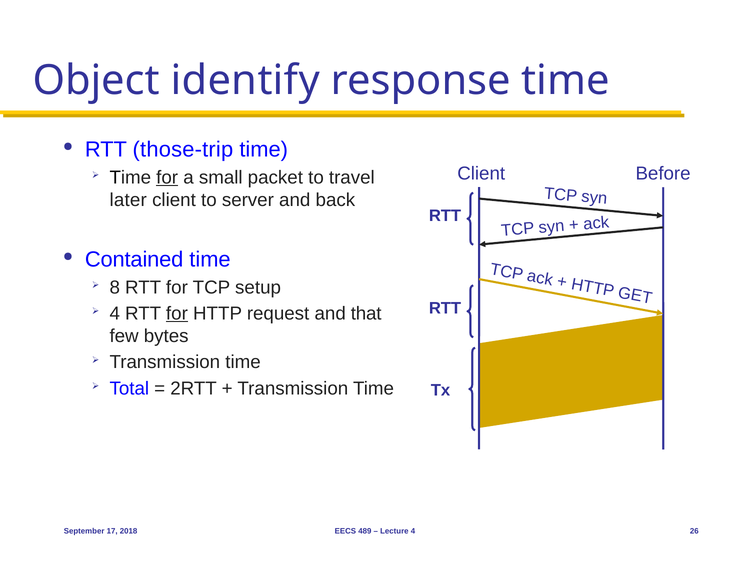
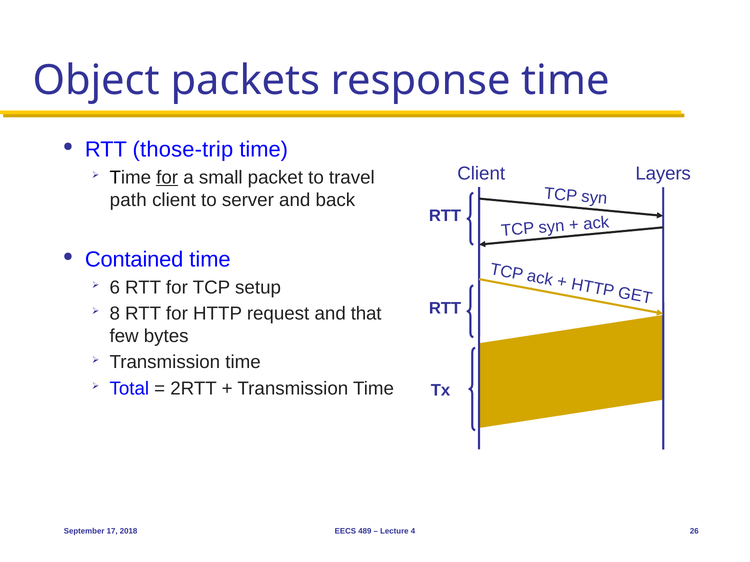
identify: identify -> packets (245, 80)
Before: Before -> Layers (663, 174)
later: later -> path (128, 200)
8: 8 -> 6 (115, 288)
4: 4 -> 8 (115, 314)
for underline: present -> none (177, 314)
